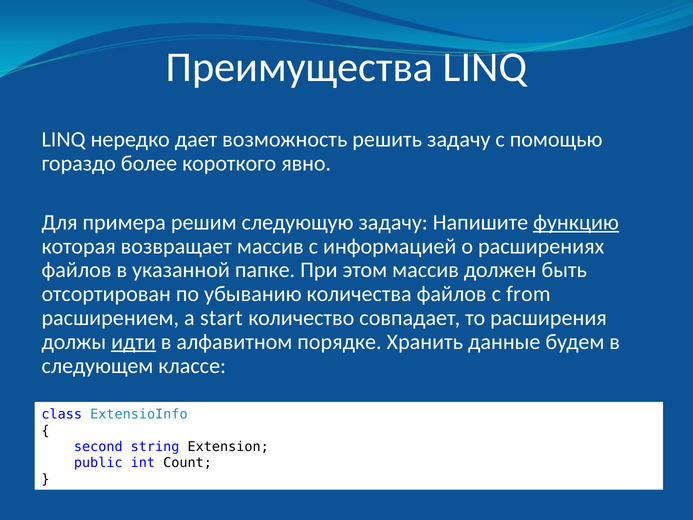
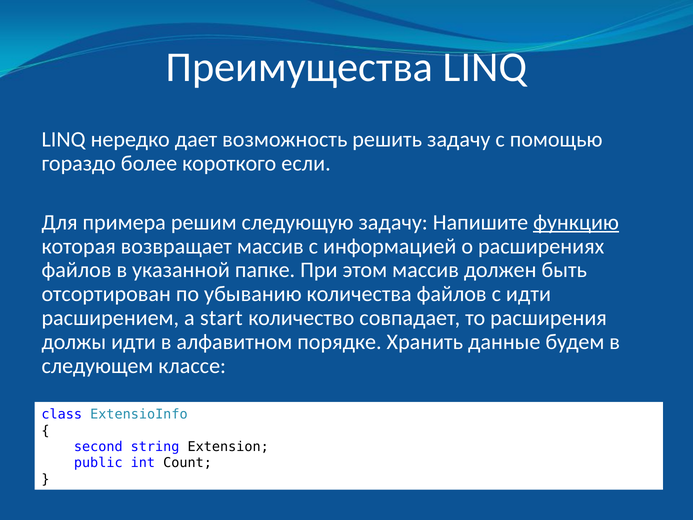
явно: явно -> если (306, 163)
с from: from -> идти (528, 294)
идти underline: present -> none (134, 342)
